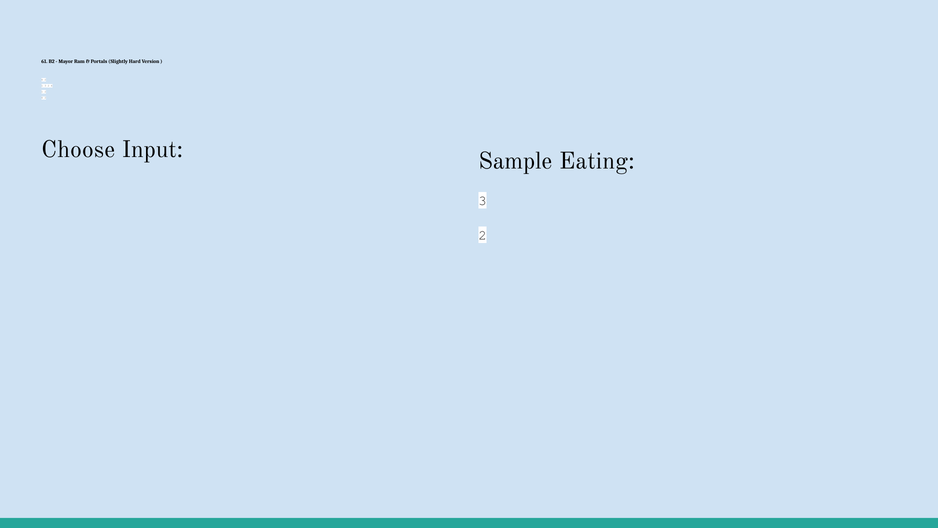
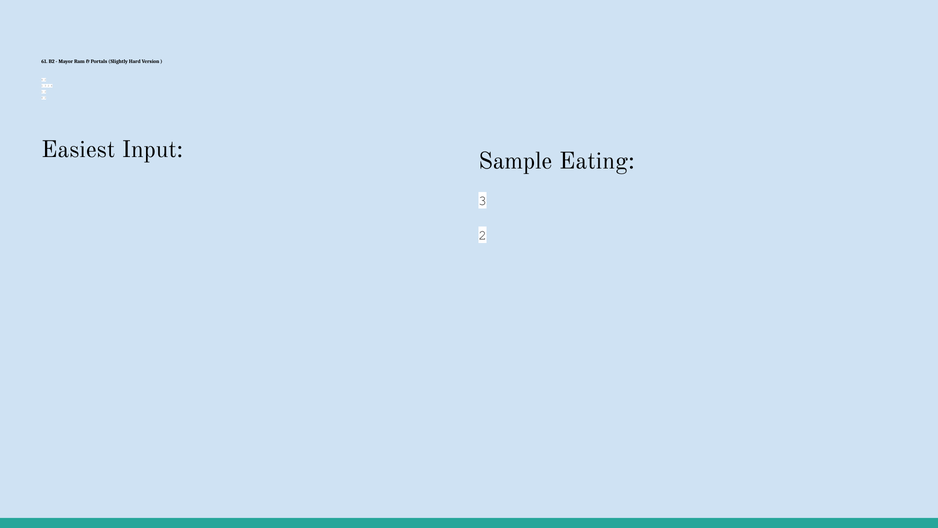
Choose: Choose -> Easiest (78, 149)
